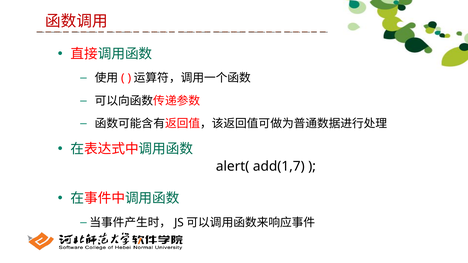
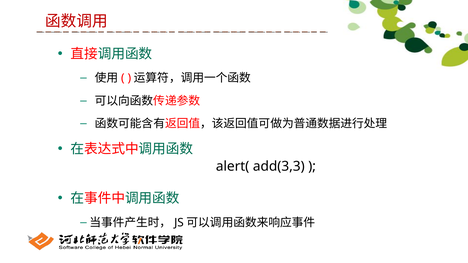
add(1,7: add(1,7 -> add(3,3 (279, 167)
